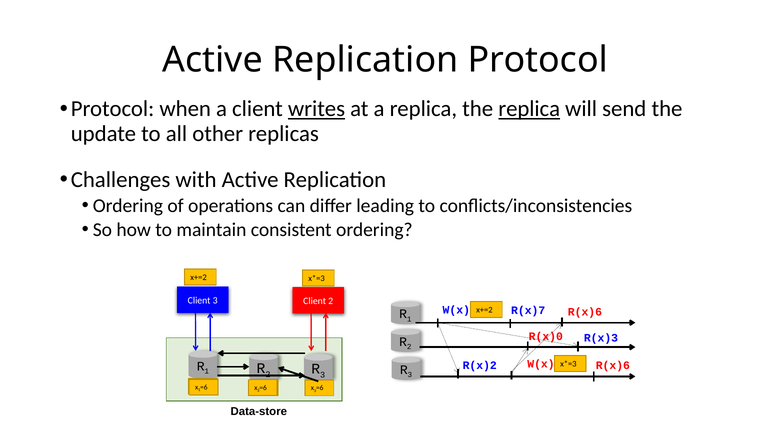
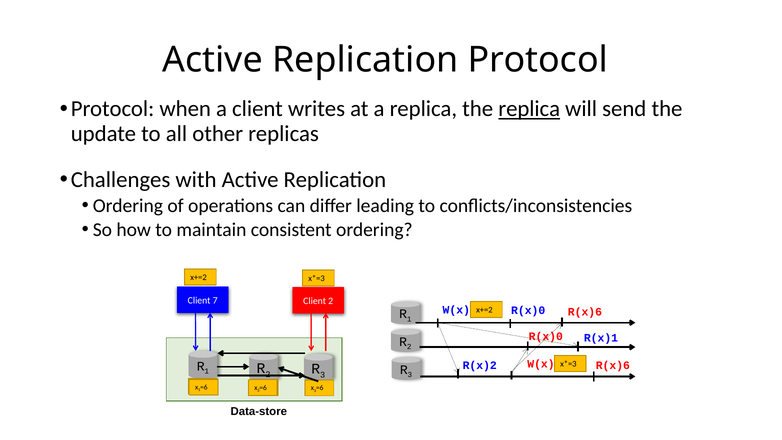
writes underline: present -> none (317, 109)
Client 3: 3 -> 7 (215, 300)
R(x)7: R(x)7 -> R(x)0 (528, 311)
R(x)3: R(x)3 -> R(x)1 (601, 338)
